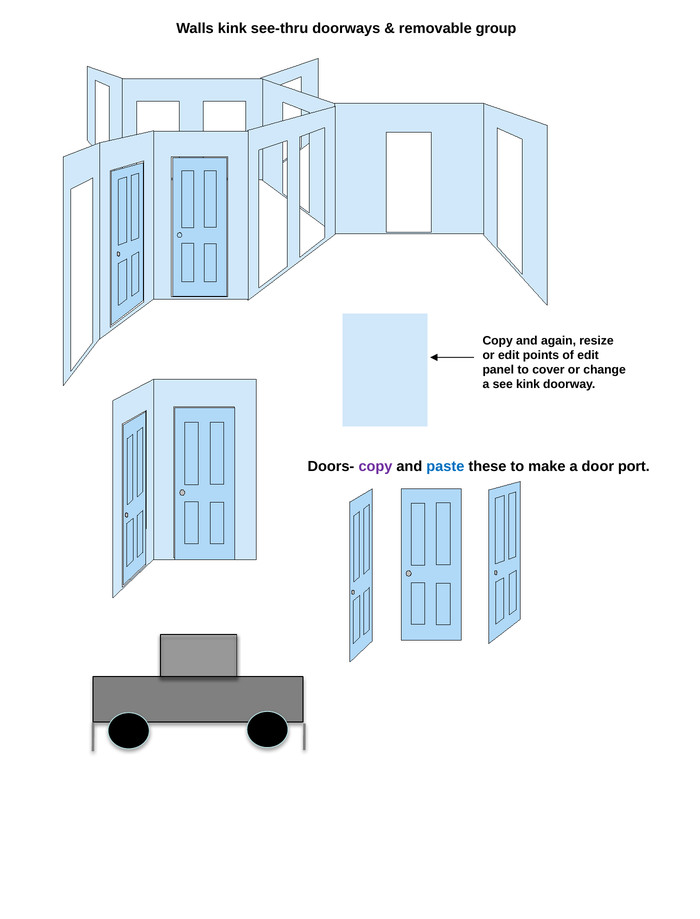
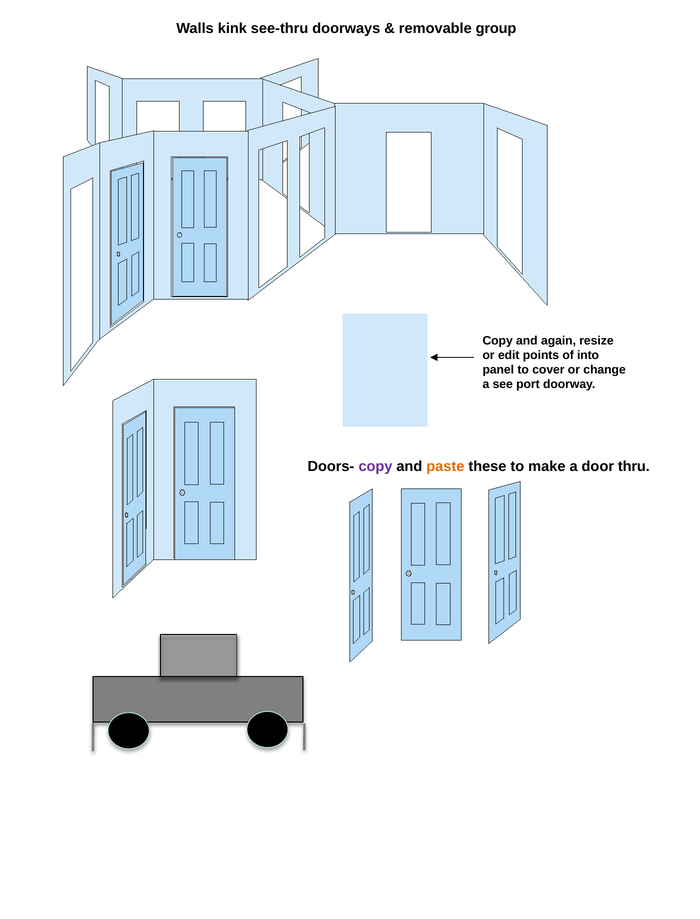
of edit: edit -> into (588, 355)
see kink: kink -> port (528, 384)
paste colour: blue -> orange (445, 466)
port: port -> thru (634, 466)
